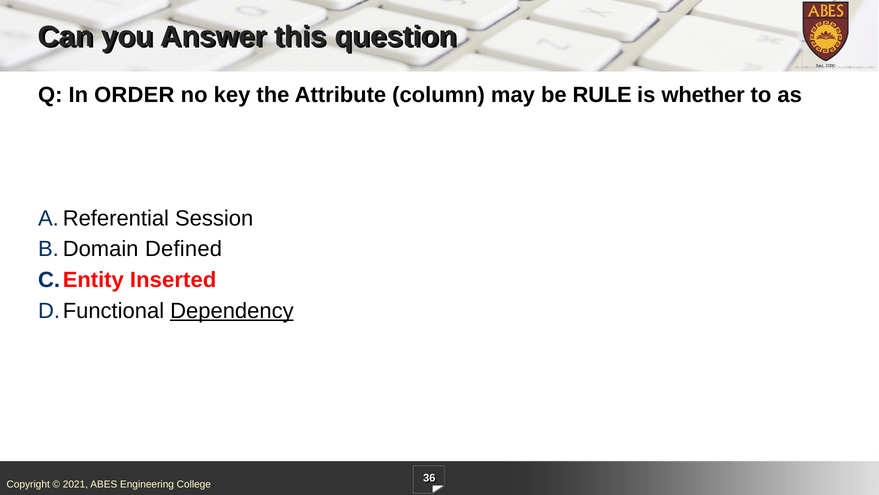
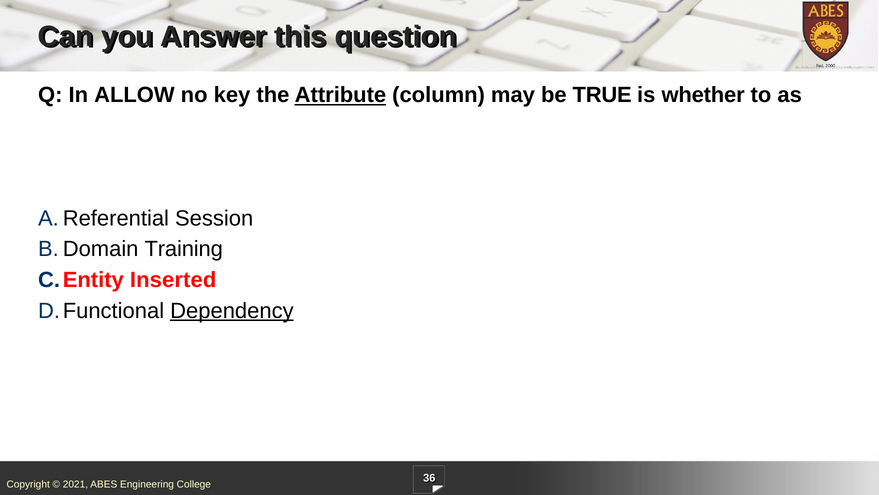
ORDER: ORDER -> ALLOW (134, 95)
Attribute underline: none -> present (340, 95)
RULE: RULE -> TRUE (602, 95)
Defined: Defined -> Training (184, 249)
